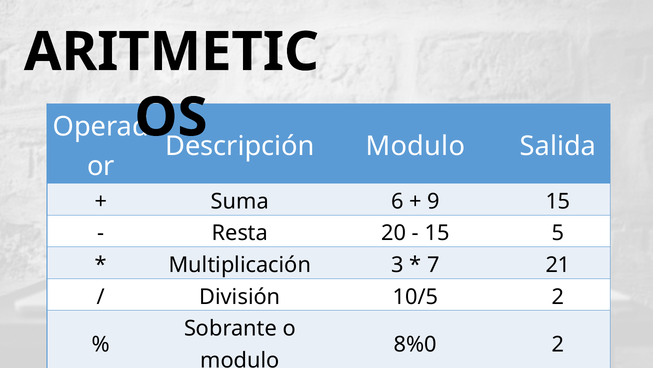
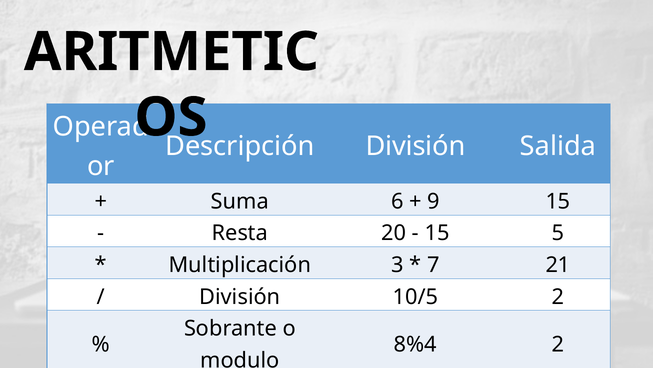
Descripción Modulo: Modulo -> División (416, 146)
8%0: 8%0 -> 8%4 (415, 344)
